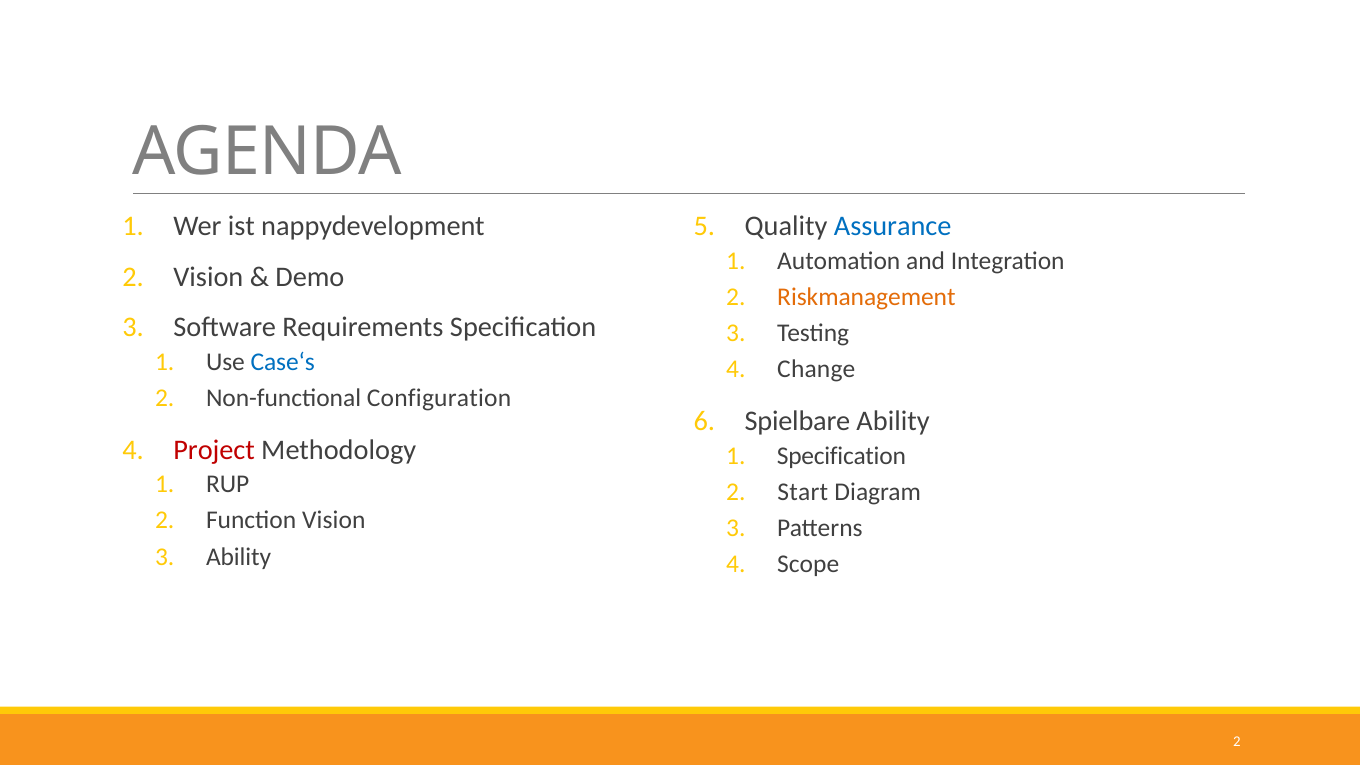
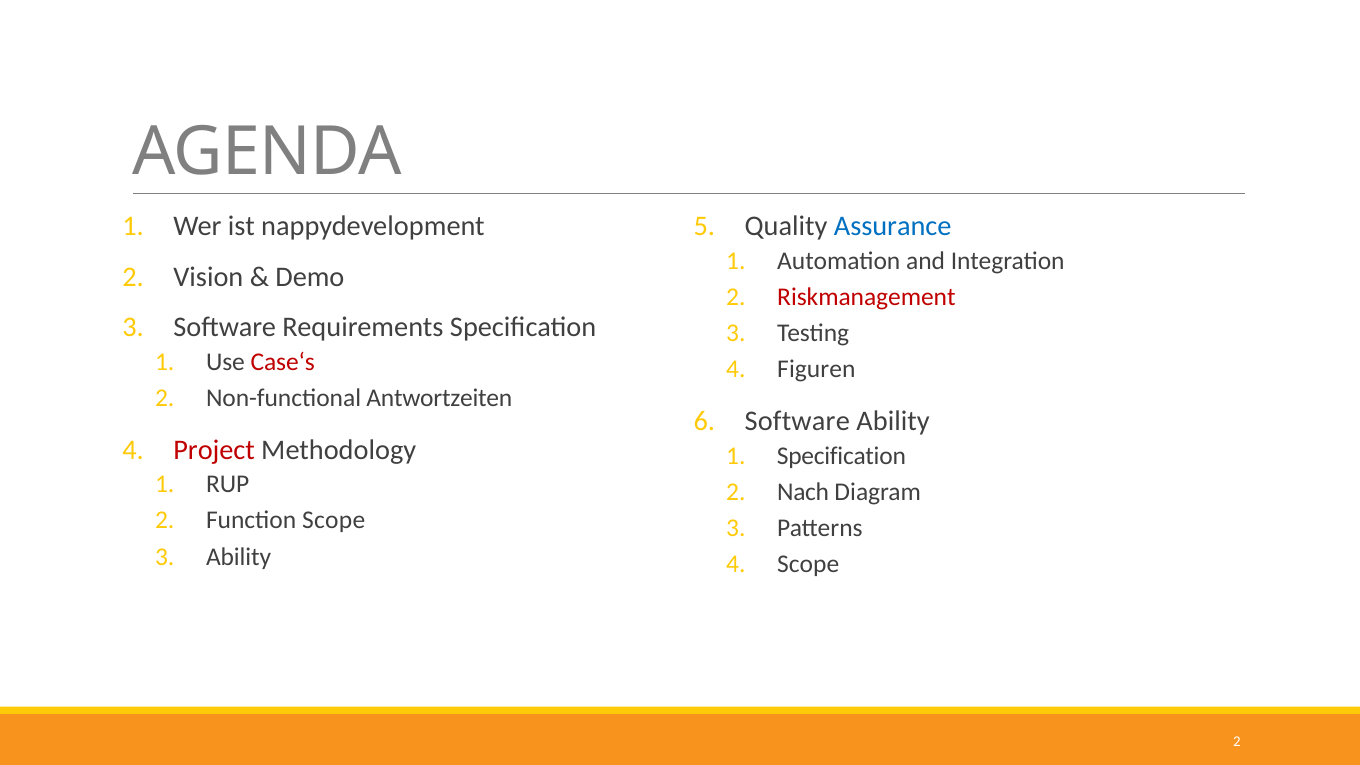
Riskmanagement colour: orange -> red (866, 297)
Case‘s colour: blue -> red (283, 362)
Change: Change -> Figuren (816, 369)
Configuration: Configuration -> Antwortzeiten (439, 398)
Spielbare: Spielbare -> Software (797, 421)
Start: Start -> Nach (803, 492)
Function Vision: Vision -> Scope (334, 521)
